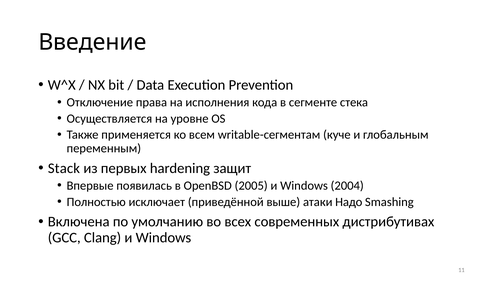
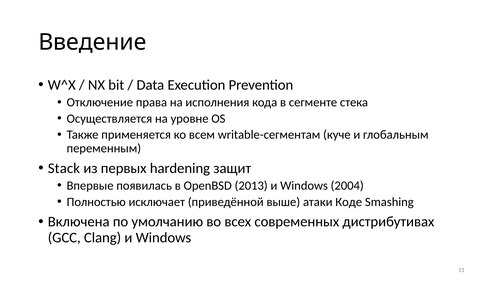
2005: 2005 -> 2013 (251, 186)
Надо: Надо -> Коде (349, 202)
